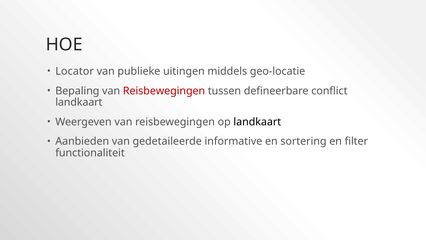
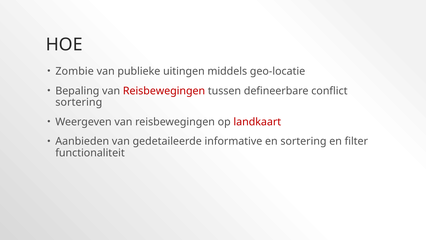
Locator: Locator -> Zombie (75, 71)
landkaart: landkaart -> sortering (79, 102)
landkaart colour: black -> red (257, 122)
